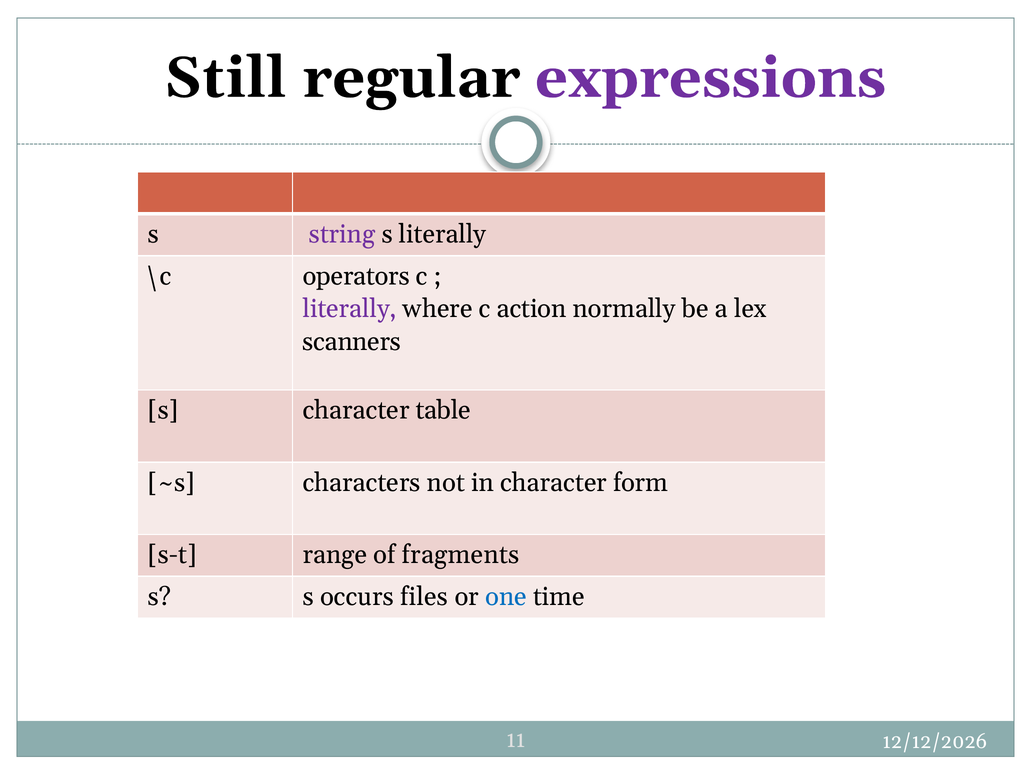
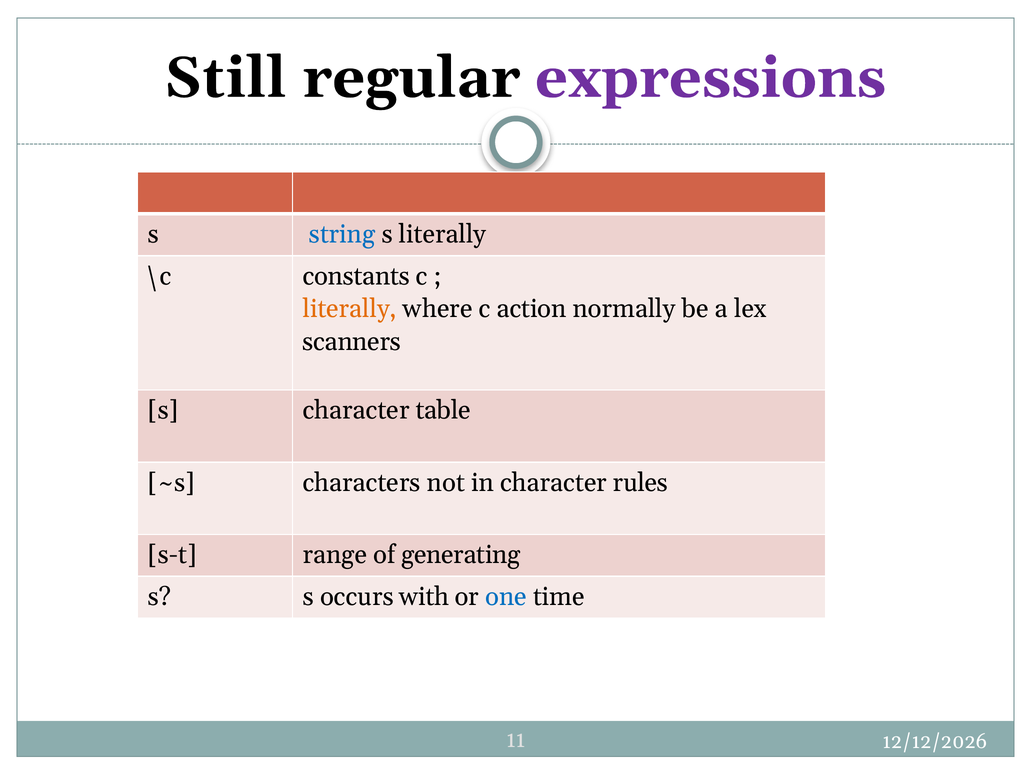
string colour: purple -> blue (342, 234)
operators: operators -> constants (356, 276)
literally colour: purple -> orange (350, 309)
form: form -> rules (640, 483)
fragments: fragments -> generating (461, 555)
files: files -> with (424, 597)
